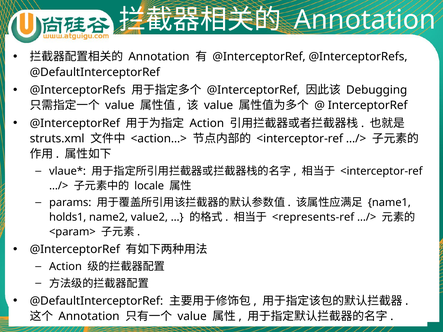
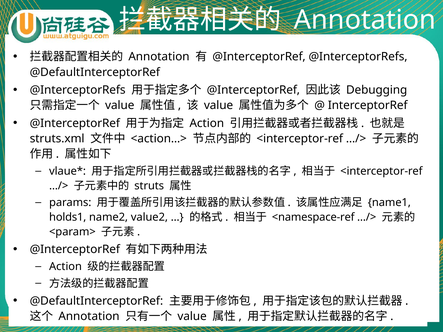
locale: locale -> struts (149, 186)
<represents-ref: <represents-ref -> <namespace-ref (313, 217)
